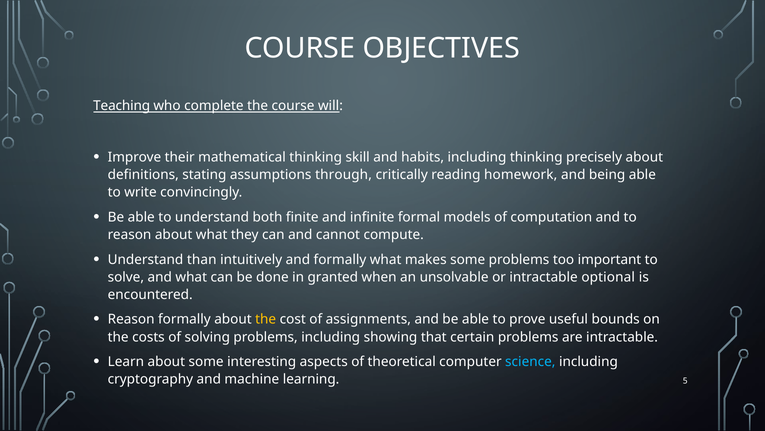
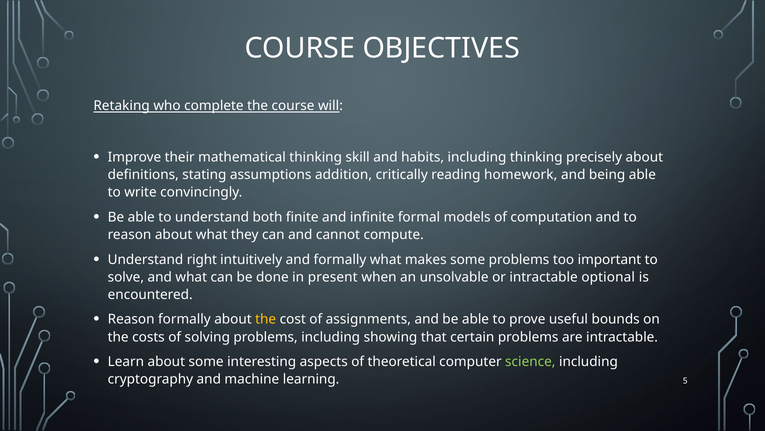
Teaching: Teaching -> Retaking (122, 106)
through: through -> addition (344, 175)
than: than -> right (202, 259)
granted: granted -> present (333, 277)
science colour: light blue -> light green (530, 361)
